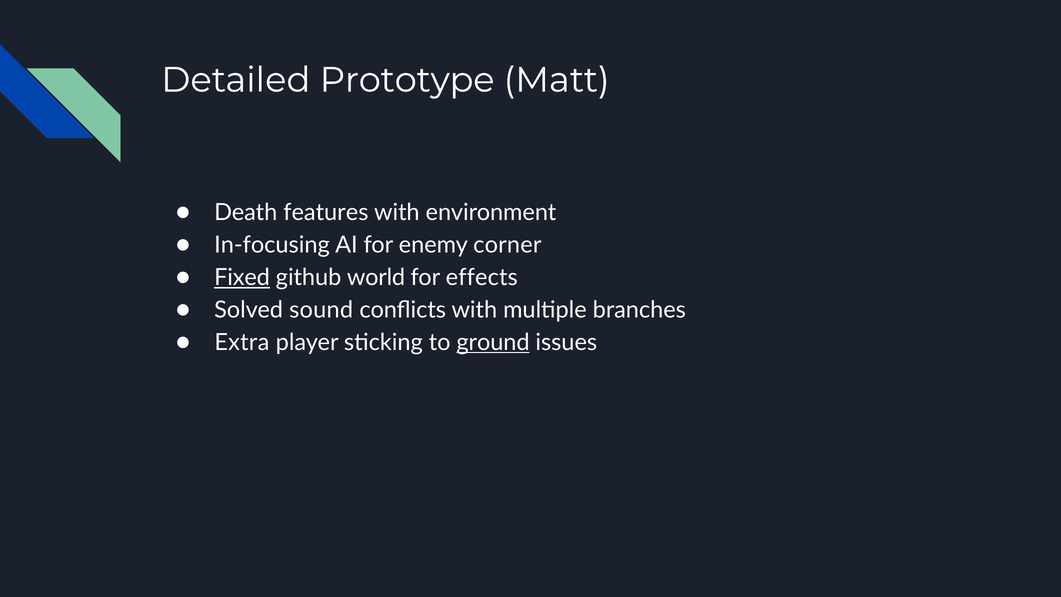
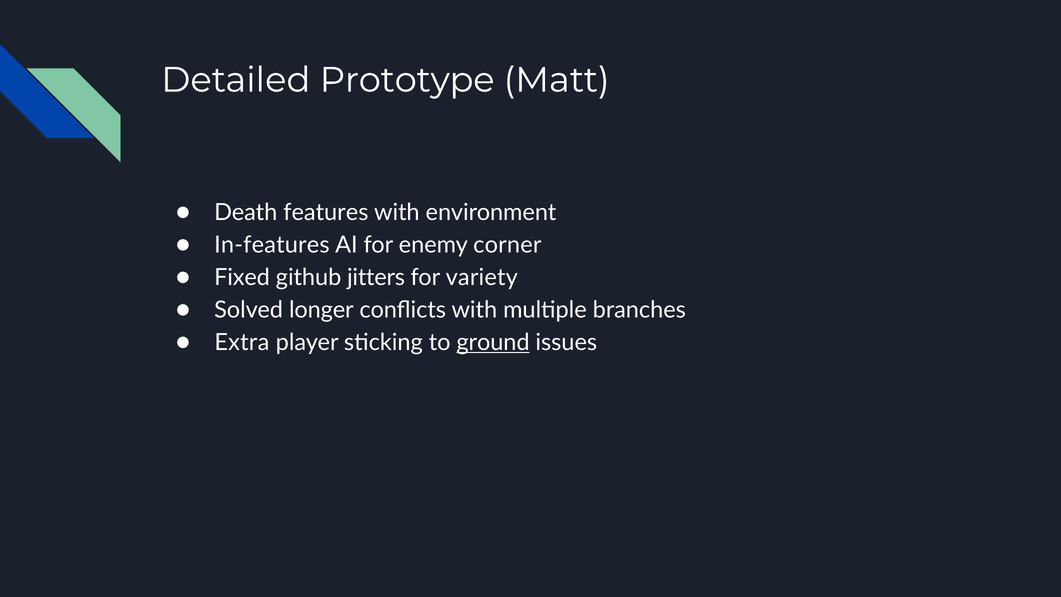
In-focusing: In-focusing -> In-features (272, 245)
Fixed underline: present -> none (242, 277)
world: world -> jitters (376, 277)
effects: effects -> variety (482, 277)
sound: sound -> longer (321, 310)
